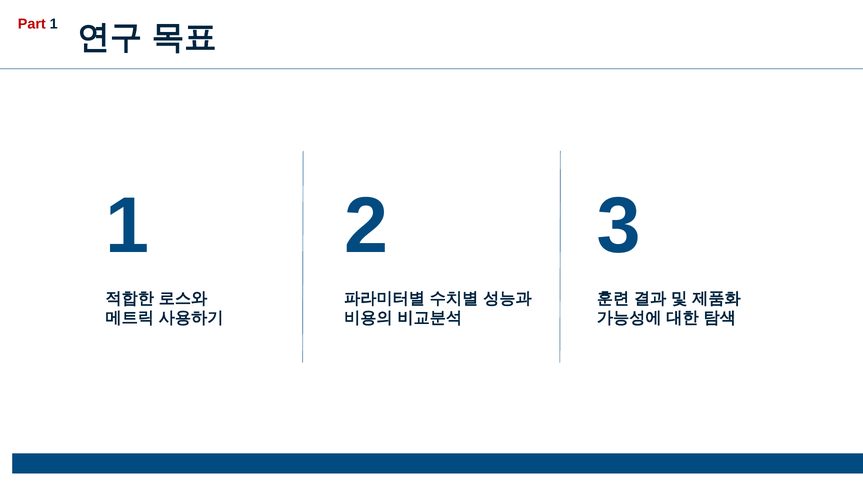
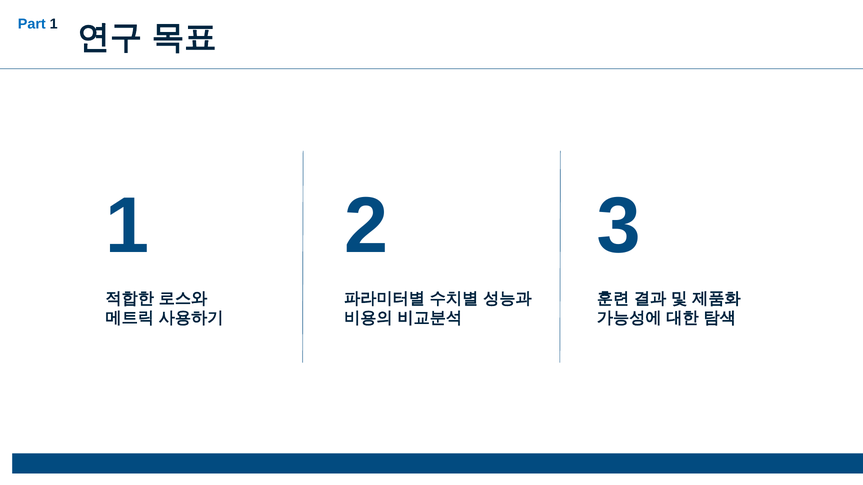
Part colour: red -> blue (32, 24)
